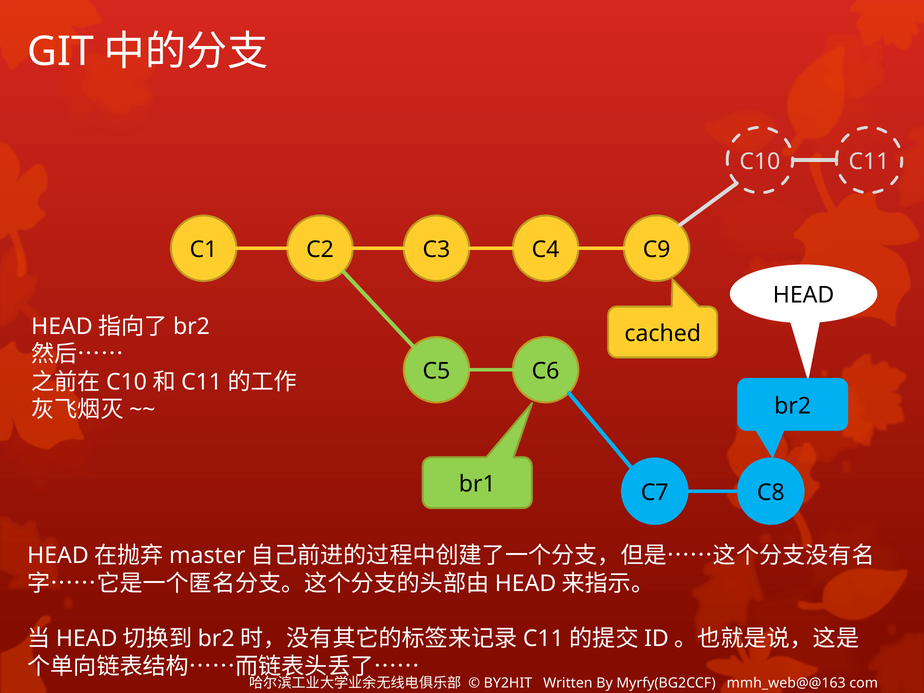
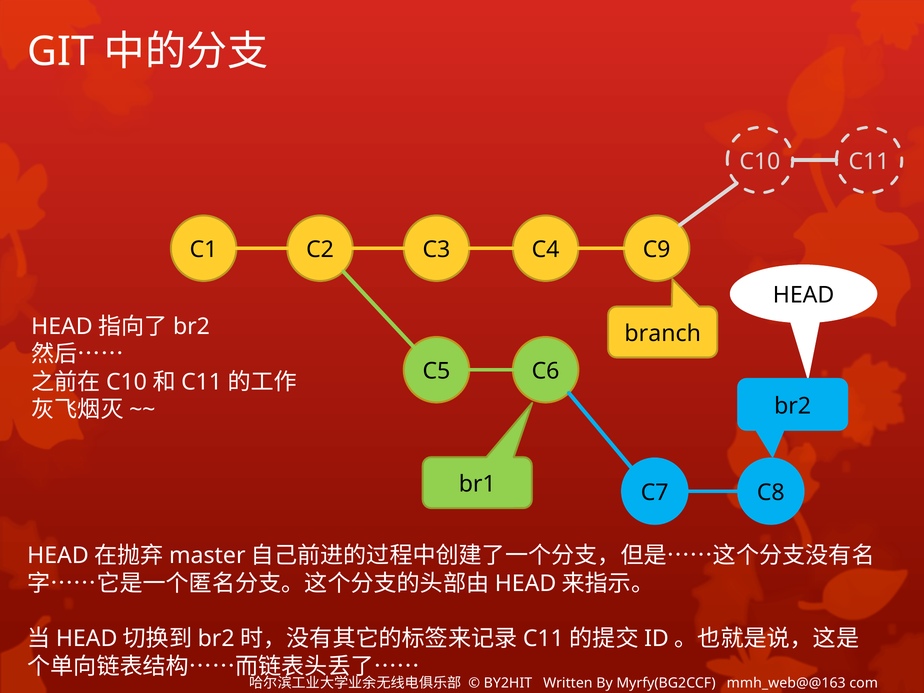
cached: cached -> branch (663, 334)
